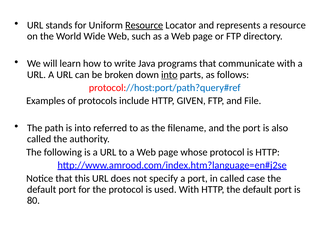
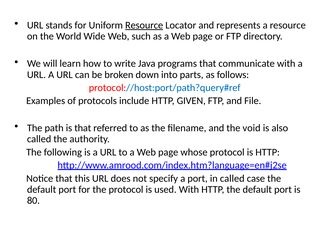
into underline: present -> none (169, 75)
is into: into -> that (83, 128)
the port: port -> void (252, 128)
